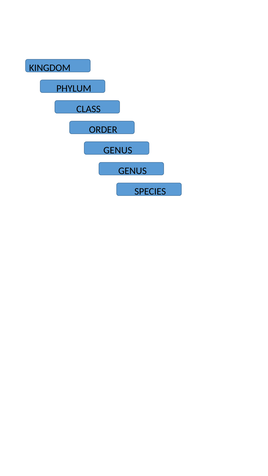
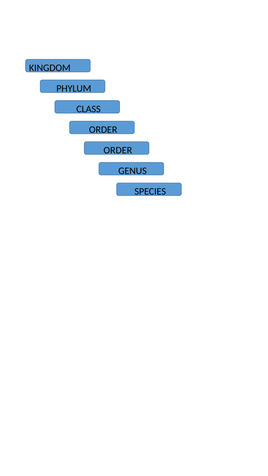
GENUS: GENUS -> ORDER (118, 150)
